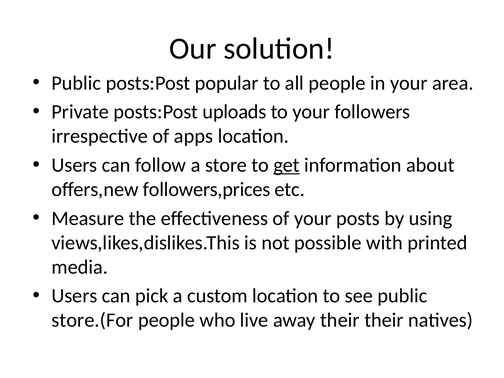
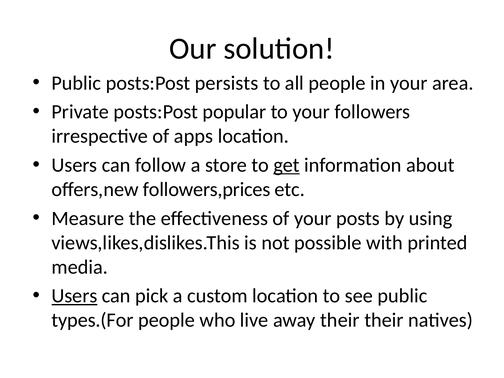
popular: popular -> persists (227, 83)
uploads: uploads -> popular (234, 112)
Users underline: none -> present (74, 296)
store.(For: store.(For -> types.(For (93, 320)
